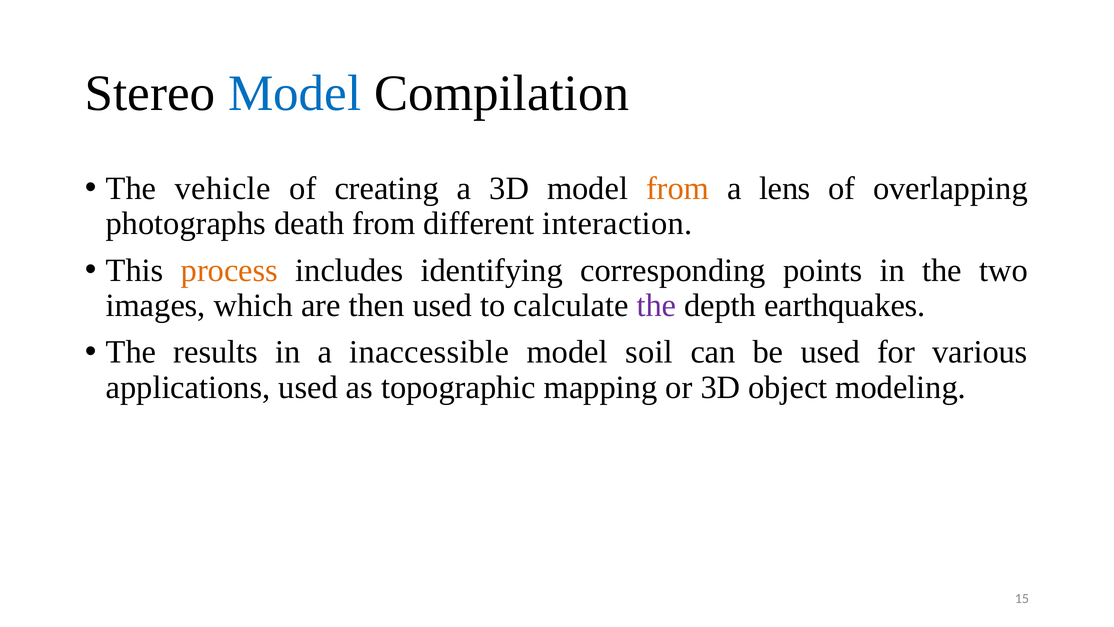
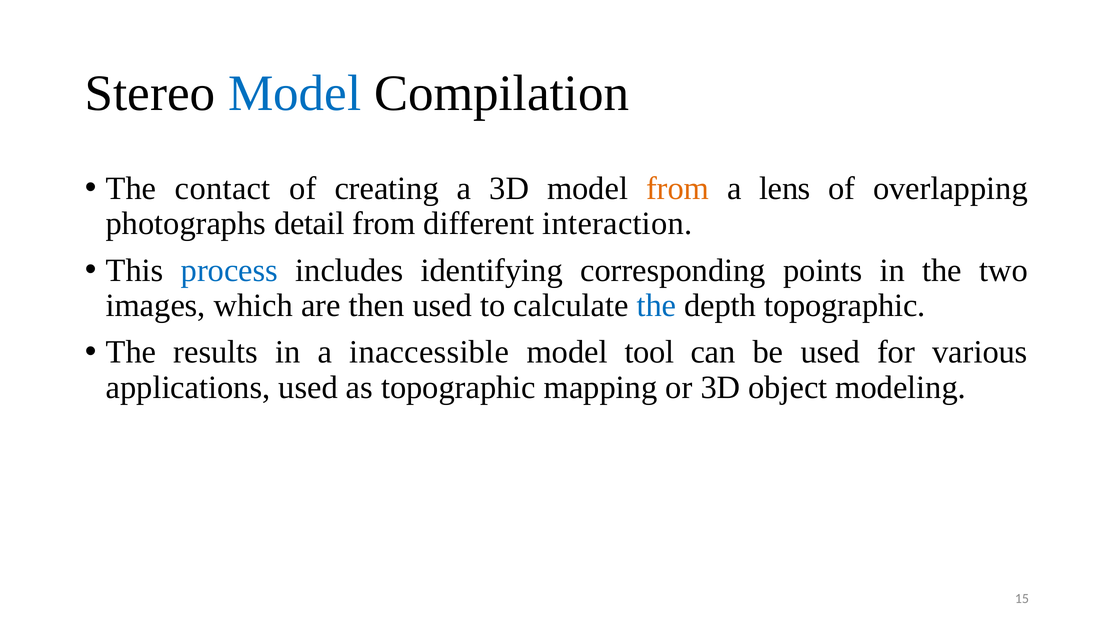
vehicle: vehicle -> contact (223, 188)
death: death -> detail (309, 223)
process colour: orange -> blue (229, 270)
the colour: purple -> blue (656, 305)
depth earthquakes: earthquakes -> topographic (845, 305)
soil: soil -> tool (649, 352)
